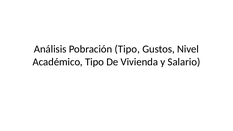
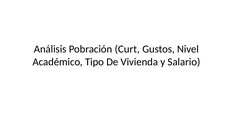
Pobración Tipo: Tipo -> Curt (127, 49)
